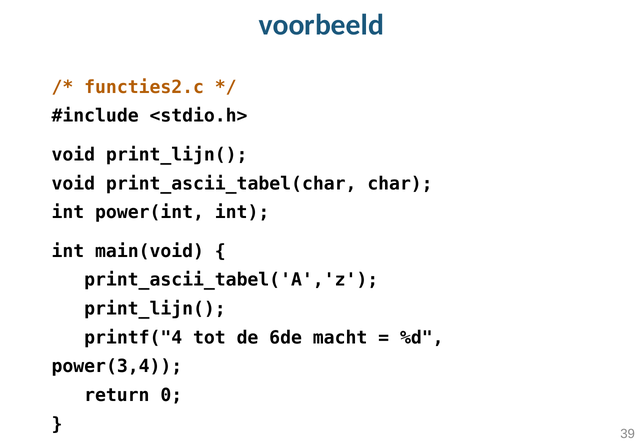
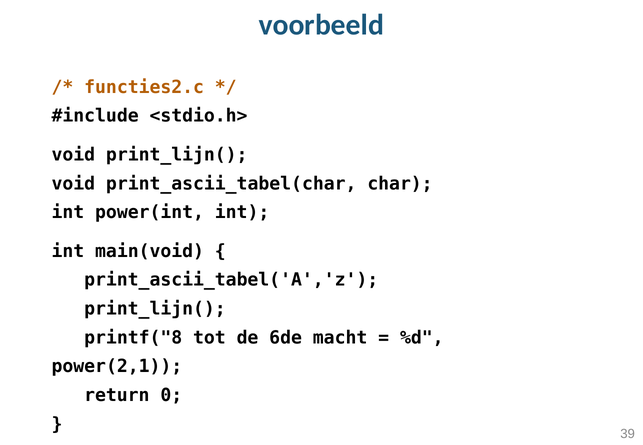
printf("4: printf("4 -> printf("8 (133, 338)
power(3,4: power(3,4 -> power(2,1 (117, 367)
